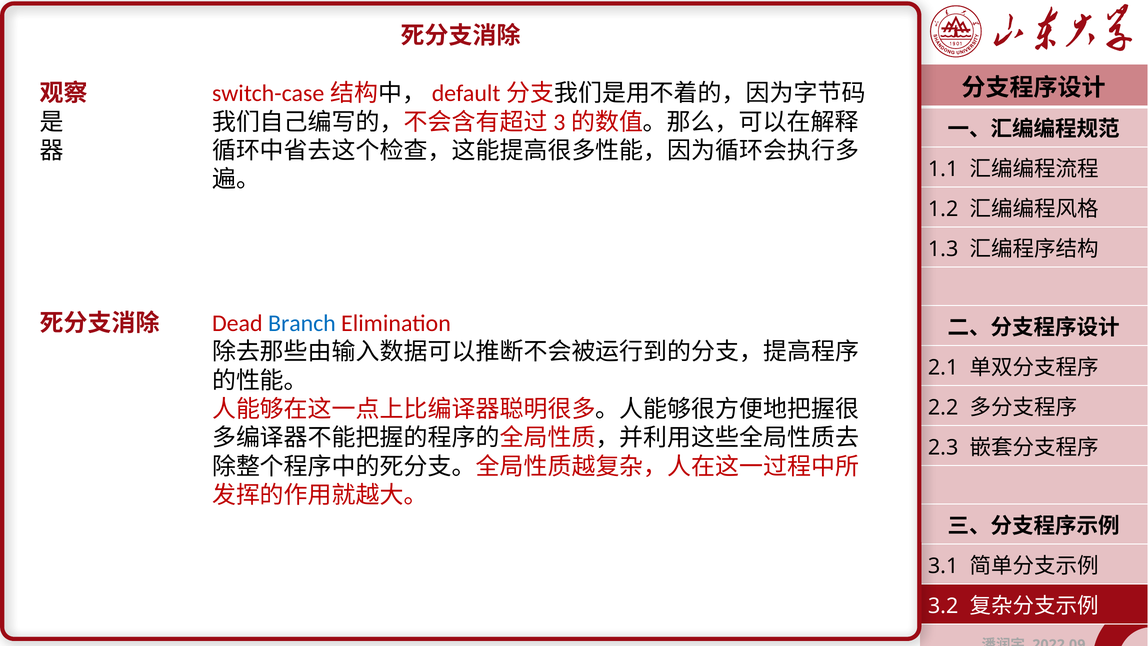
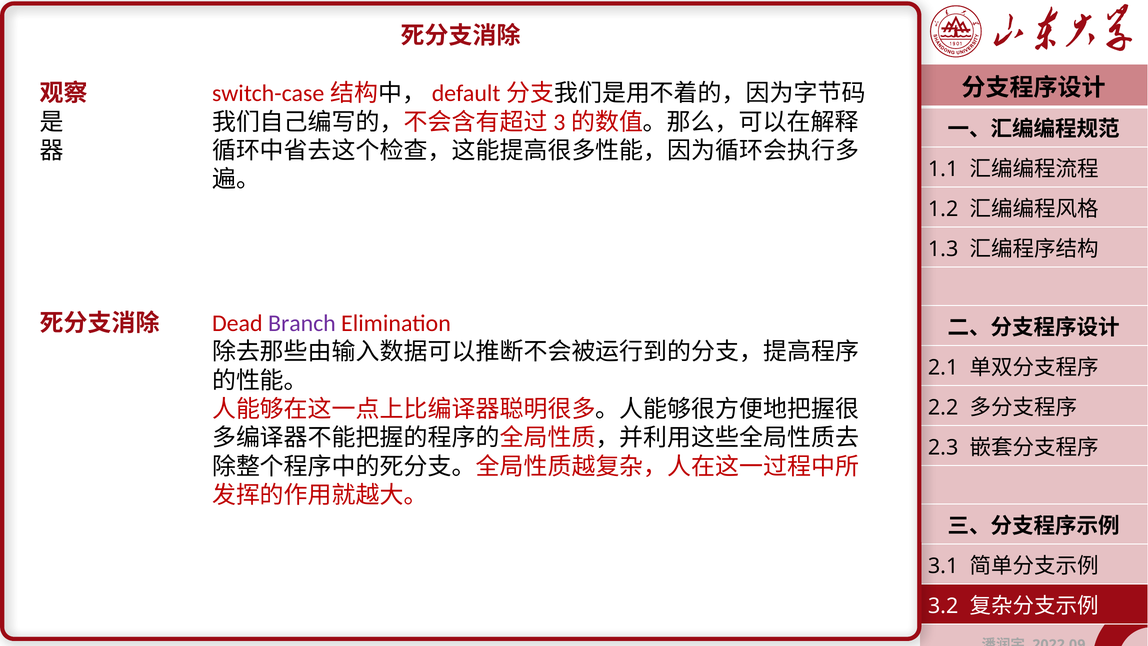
Branch colour: blue -> purple (302, 323)
